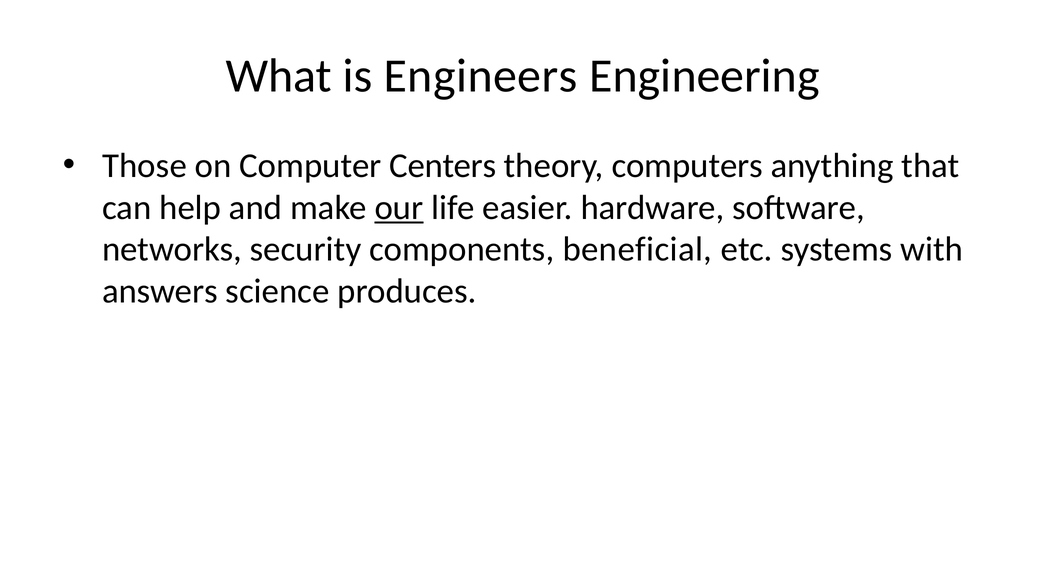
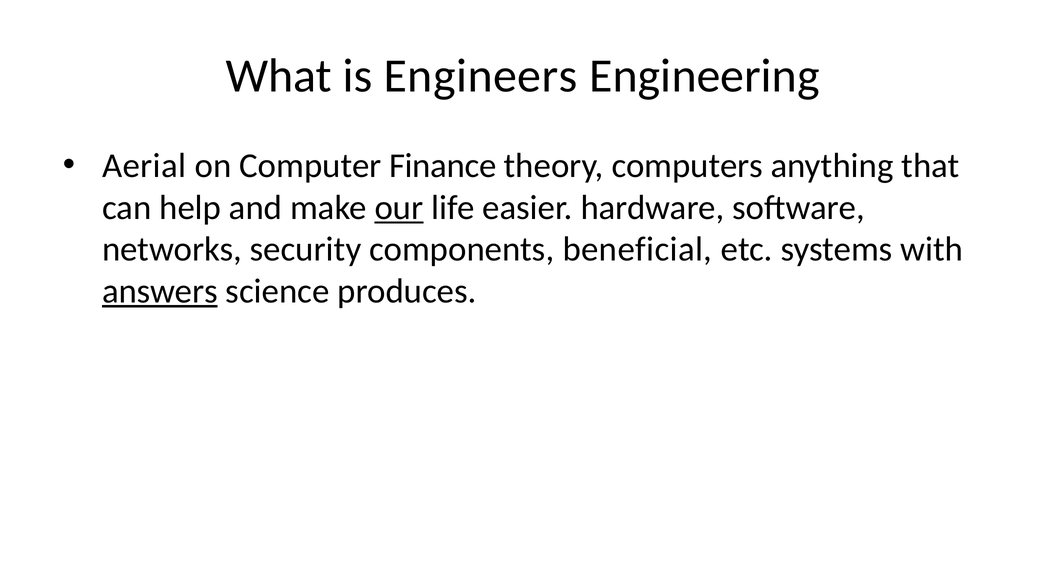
Those: Those -> Aerial (144, 166)
Centers: Centers -> Finance (443, 166)
answers underline: none -> present (160, 291)
